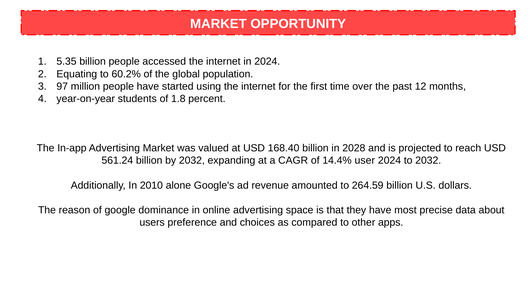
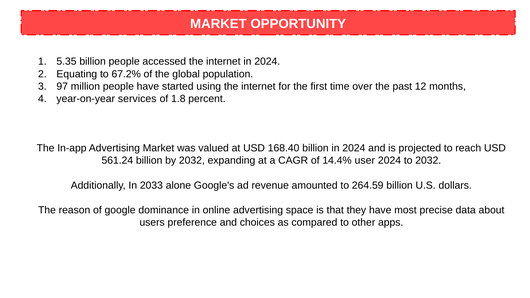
60.2%: 60.2% -> 67.2% (126, 74)
students: students -> services (137, 99)
billion in 2028: 2028 -> 2024 (354, 148)
2010: 2010 -> 2033 (151, 185)
